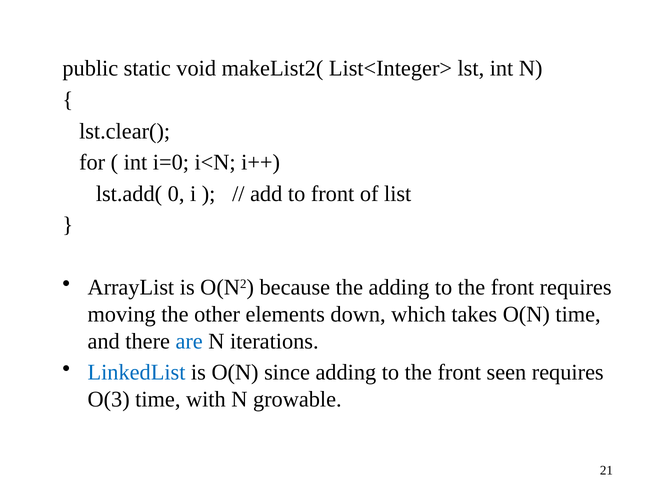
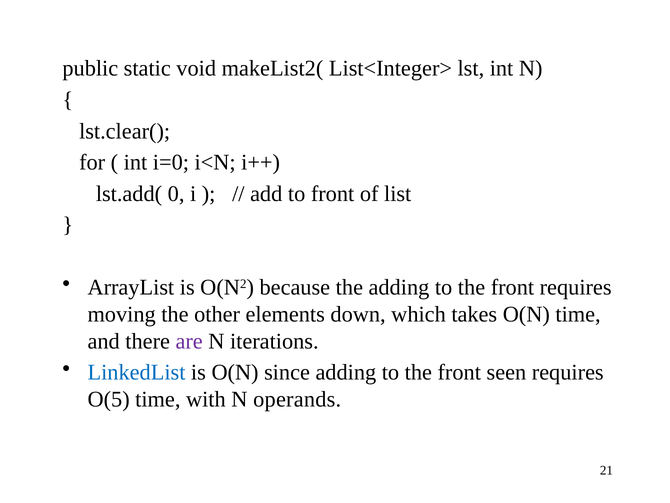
are colour: blue -> purple (189, 341)
O(3: O(3 -> O(5 (109, 399)
growable: growable -> operands (297, 399)
